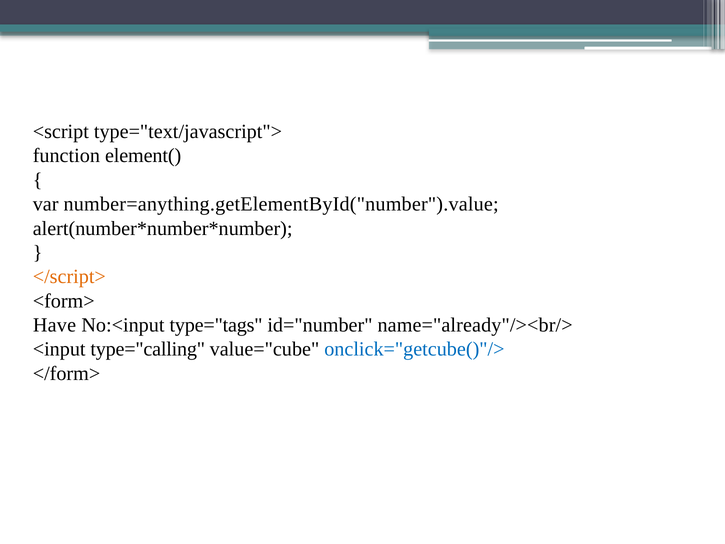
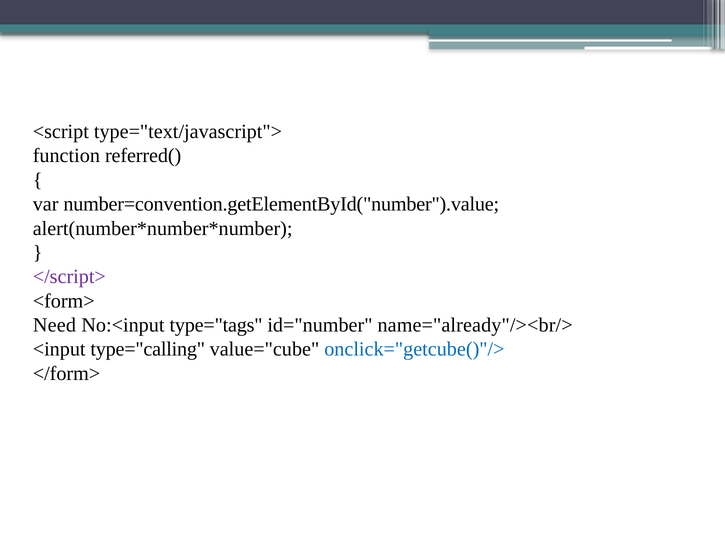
element(: element( -> referred( (143, 156)
number=anything.getElementById("number").value: number=anything.getElementById("number").value -> number=convention.getElementById("number").value (281, 204)
</script> colour: orange -> purple (69, 277)
Have: Have -> Need (55, 325)
